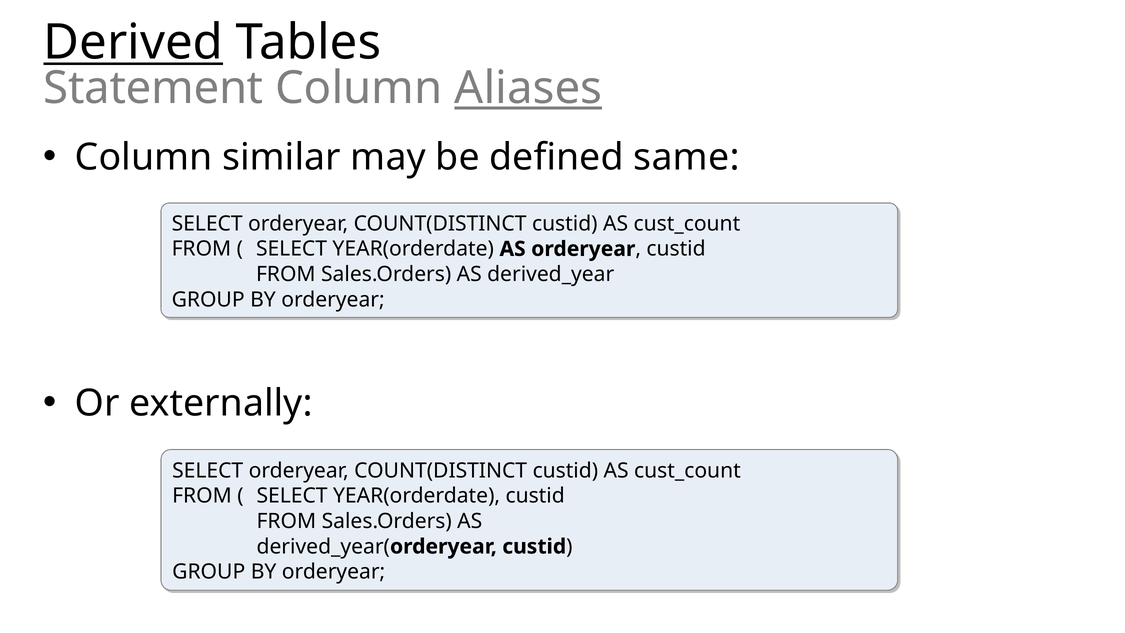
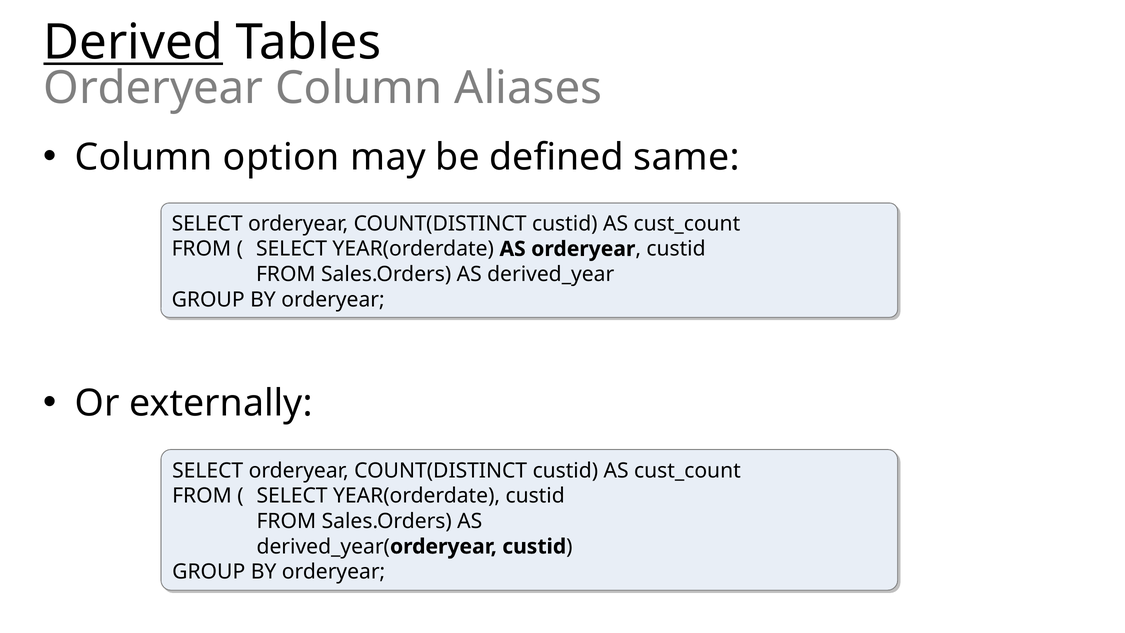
Statement: Statement -> Orderyear (153, 88)
Aliases underline: present -> none (528, 88)
similar: similar -> option (281, 157)
